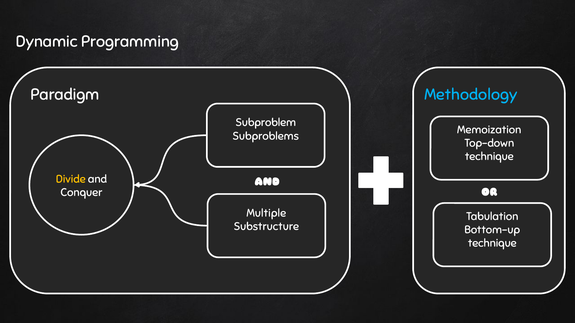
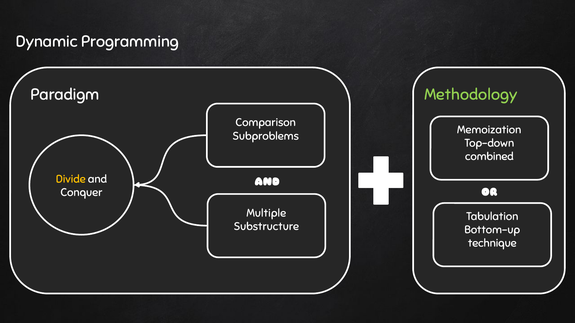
Methodology colour: light blue -> light green (471, 95)
Subproblem: Subproblem -> Comparison (266, 123)
technique: technique -> combined (489, 157)
